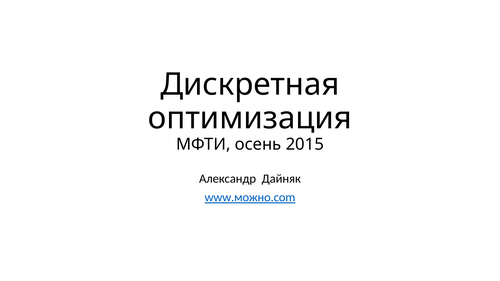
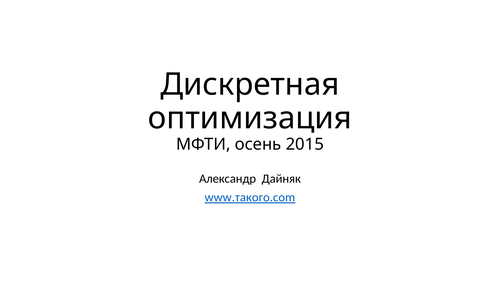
www.можно.com: www.можно.com -> www.такого.com (250, 198)
